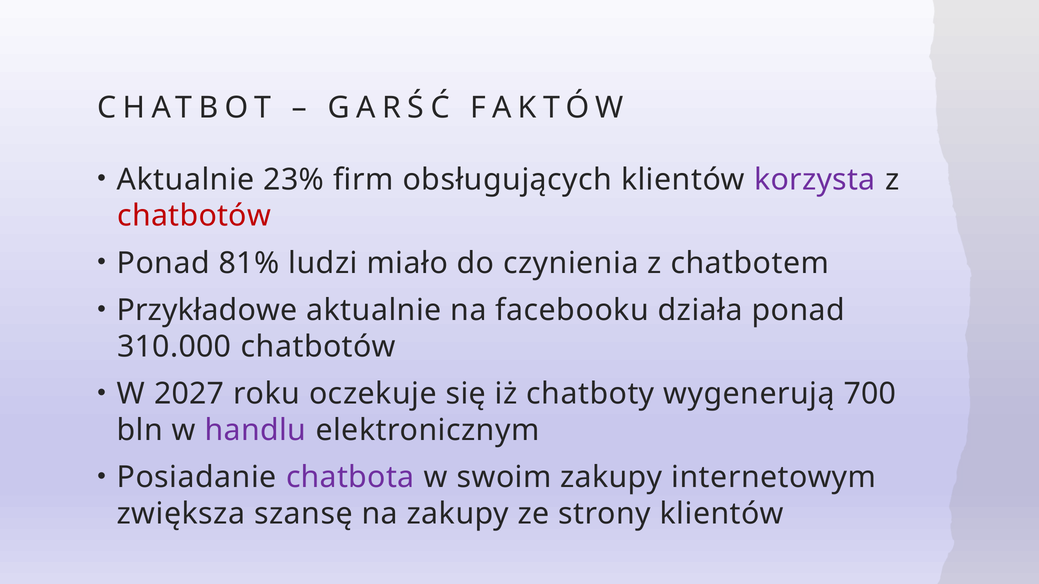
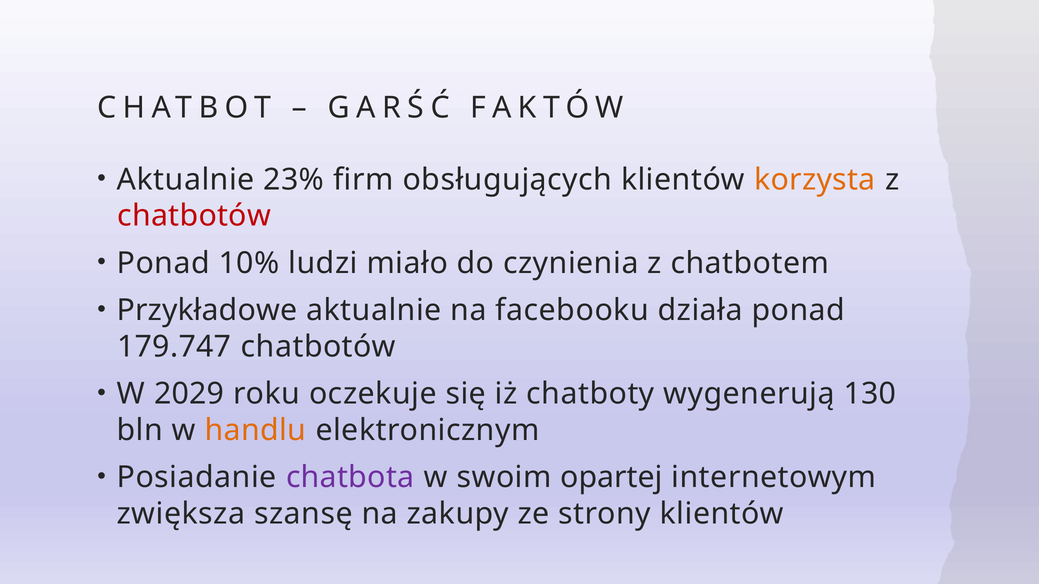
korzysta colour: purple -> orange (815, 180)
81%: 81% -> 10% (249, 263)
310.000: 310.000 -> 179.747 (174, 347)
2027: 2027 -> 2029 (189, 394)
700: 700 -> 130 (870, 394)
handlu colour: purple -> orange (255, 431)
swoim zakupy: zakupy -> opartej (612, 478)
